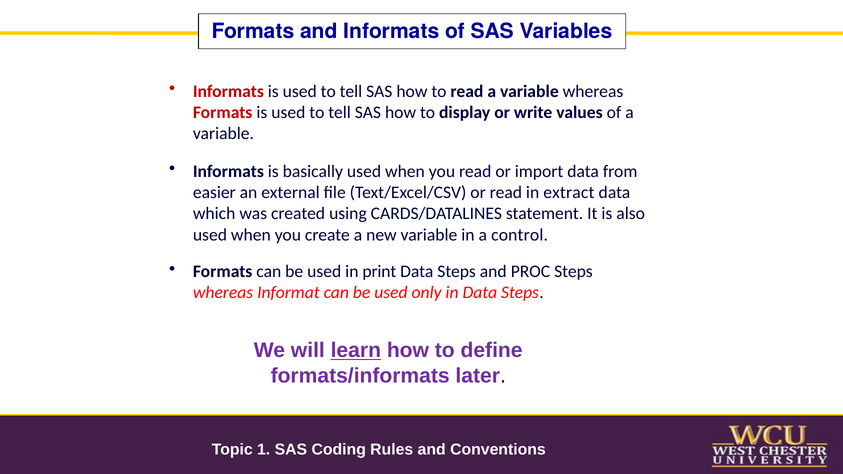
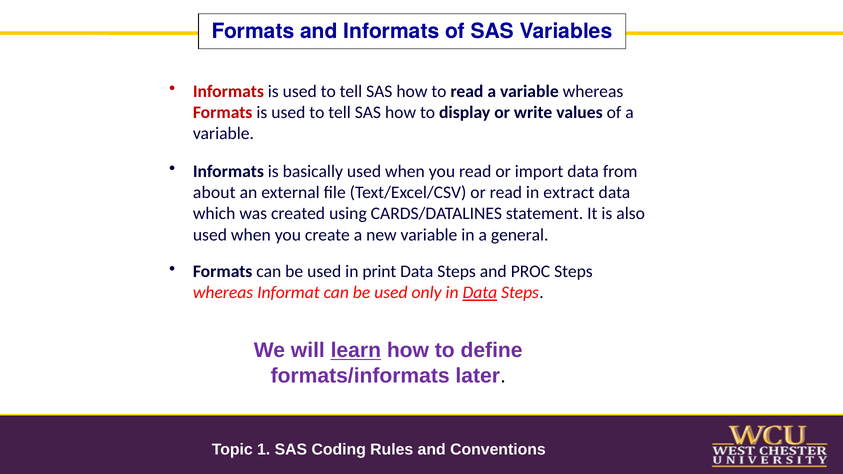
easier: easier -> about (214, 193)
control: control -> general (520, 235)
Data underline: none -> present (480, 293)
